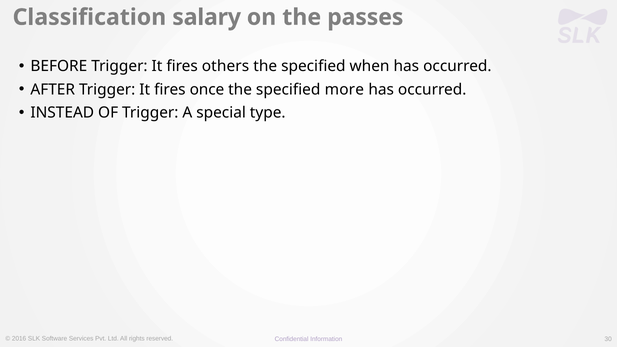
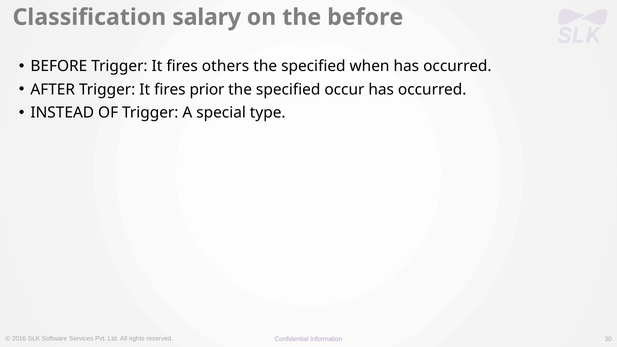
the passes: passes -> before (365, 17)
once: once -> prior (207, 89)
more: more -> occur (344, 89)
